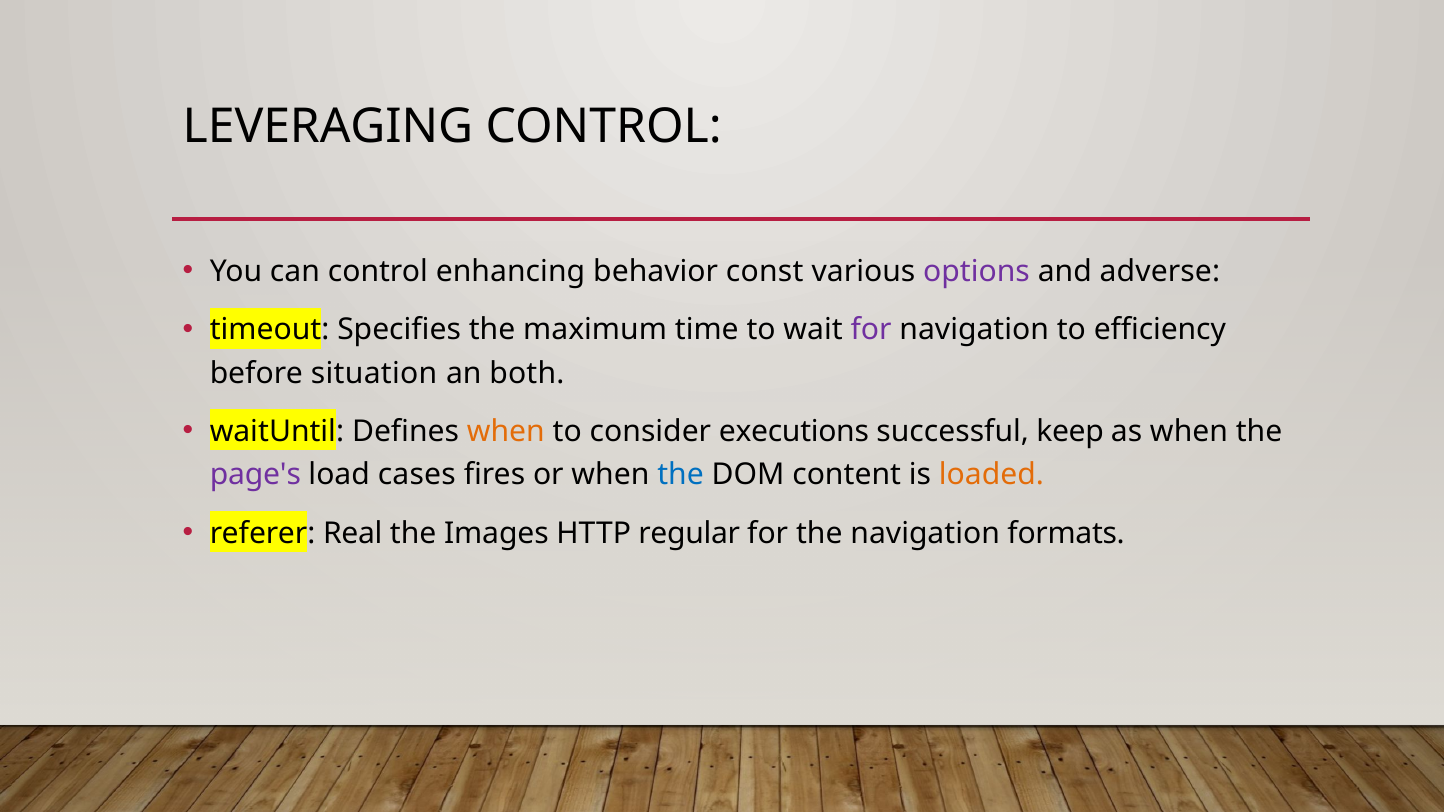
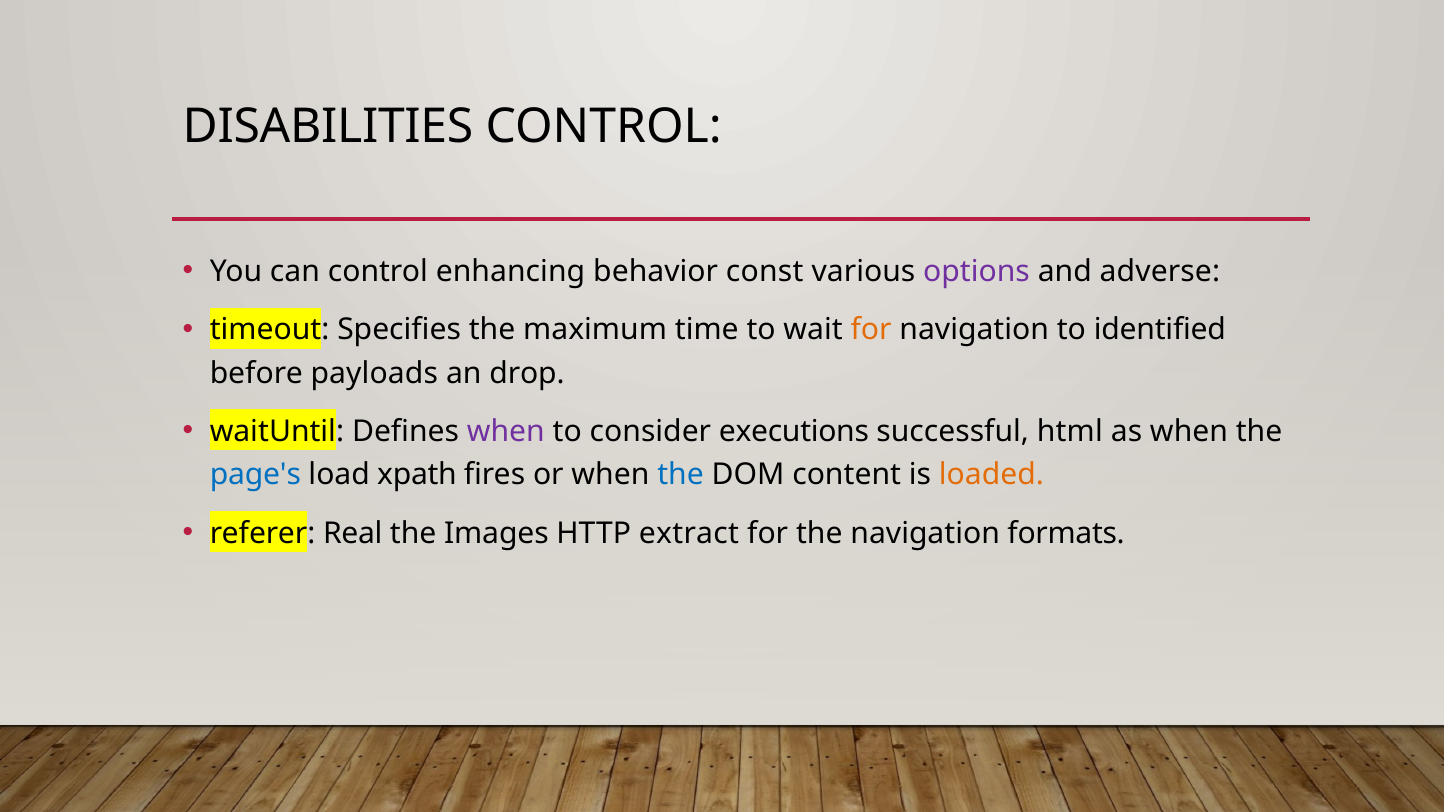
LEVERAGING: LEVERAGING -> DISABILITIES (328, 126)
for colour: purple -> orange (871, 330)
efficiency: efficiency -> identified (1160, 330)
situation: situation -> payloads (374, 373)
both: both -> drop (527, 373)
when colour: orange -> purple (506, 432)
keep: keep -> html (1070, 432)
page's colour: purple -> blue (255, 475)
cases: cases -> xpath (417, 475)
regular: regular -> extract (689, 533)
